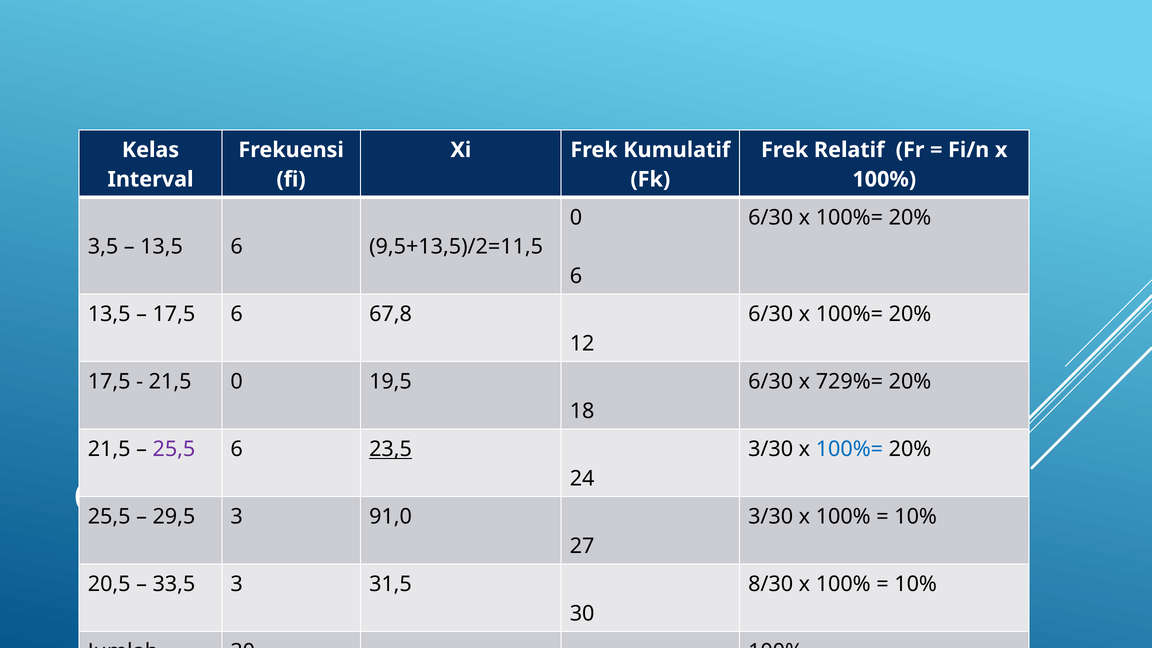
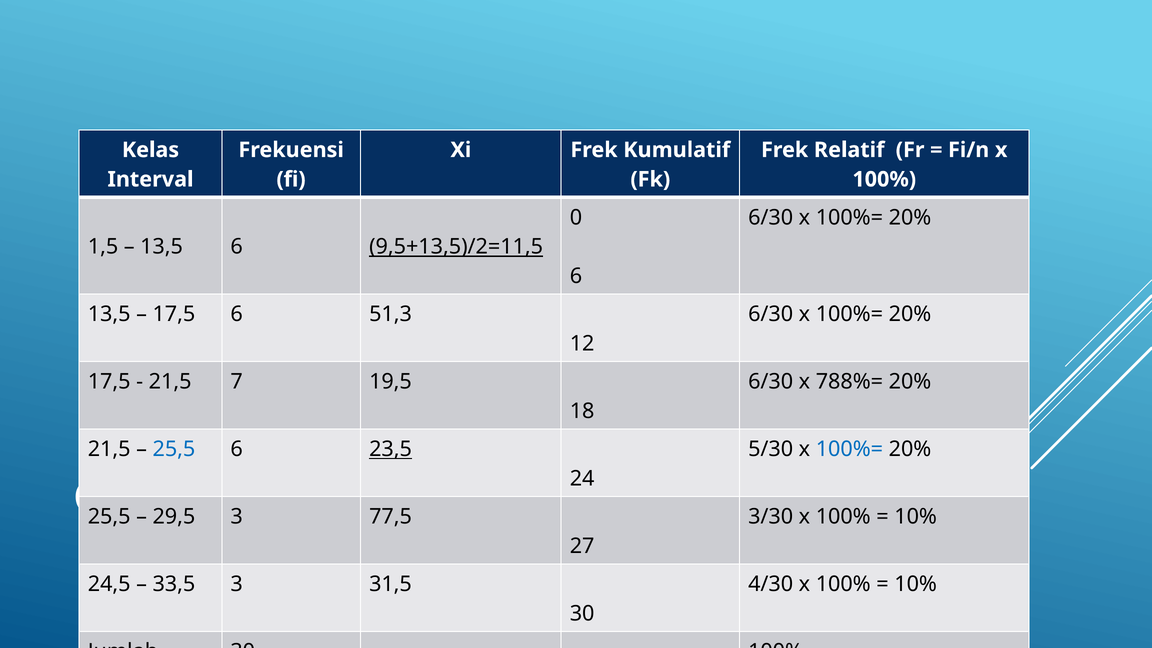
3,5: 3,5 -> 1,5 (103, 247)
9,5+13,5)/2=11,5 underline: none -> present (456, 247)
67,8: 67,8 -> 51,3 (391, 314)
21,5 0: 0 -> 7 (237, 382)
729%=: 729%= -> 788%= (849, 382)
25,5 colour: purple -> blue (174, 449)
3/30: 3/30 -> 5/30 (771, 449)
91,0: 91,0 -> 77,5 (391, 517)
20,5: 20,5 -> 24,5 (109, 584)
8/30: 8/30 -> 4/30 (771, 584)
